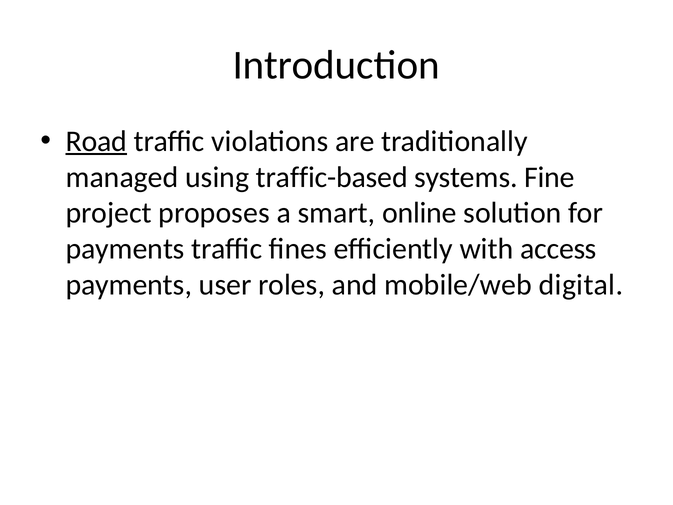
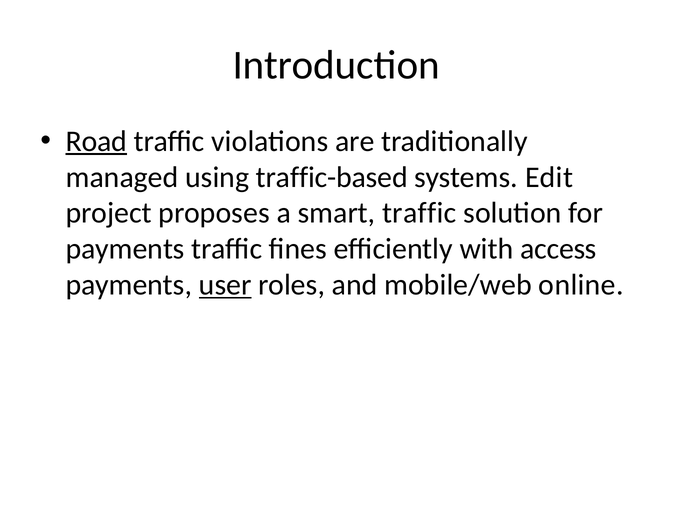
Fine: Fine -> Edit (549, 177)
smart online: online -> traffic (419, 213)
user underline: none -> present (225, 285)
digital: digital -> online (581, 285)
